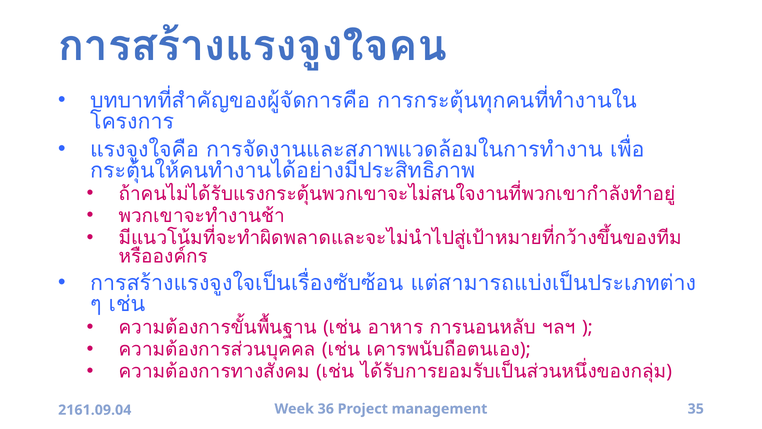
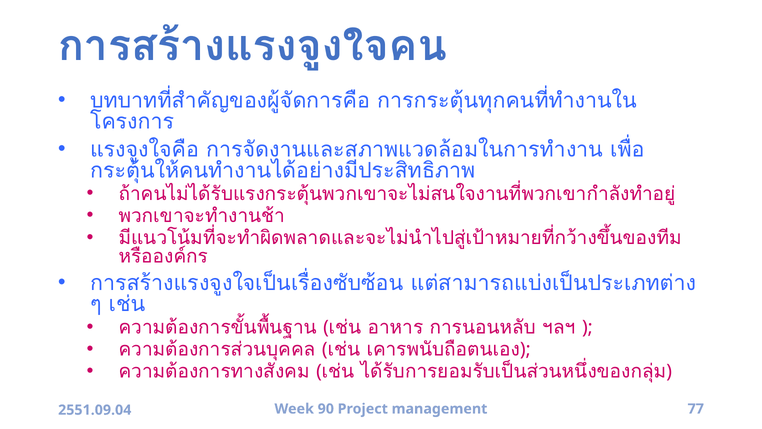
36: 36 -> 90 (326, 409)
35: 35 -> 77 (696, 409)
2161.09.04: 2161.09.04 -> 2551.09.04 (95, 410)
